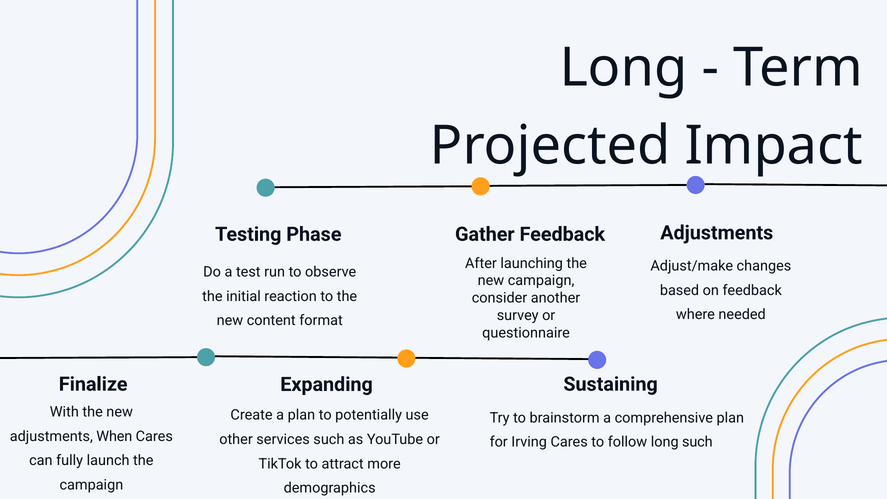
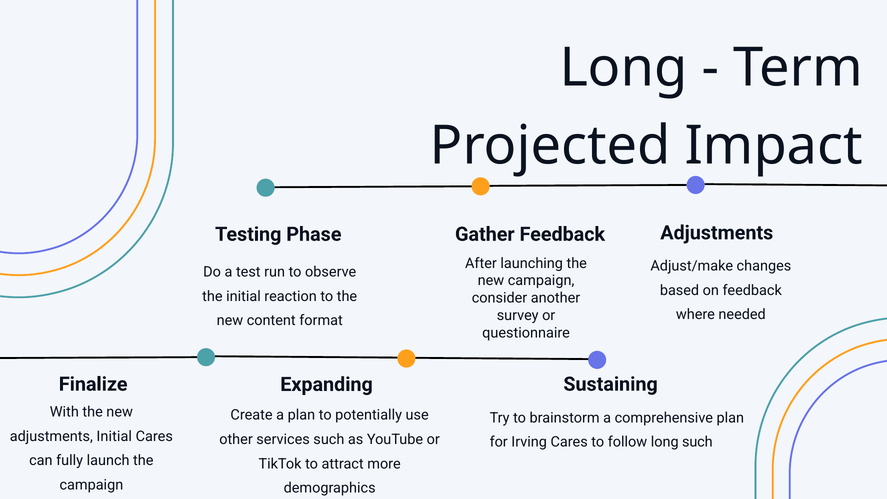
adjustments When: When -> Initial (114, 436)
